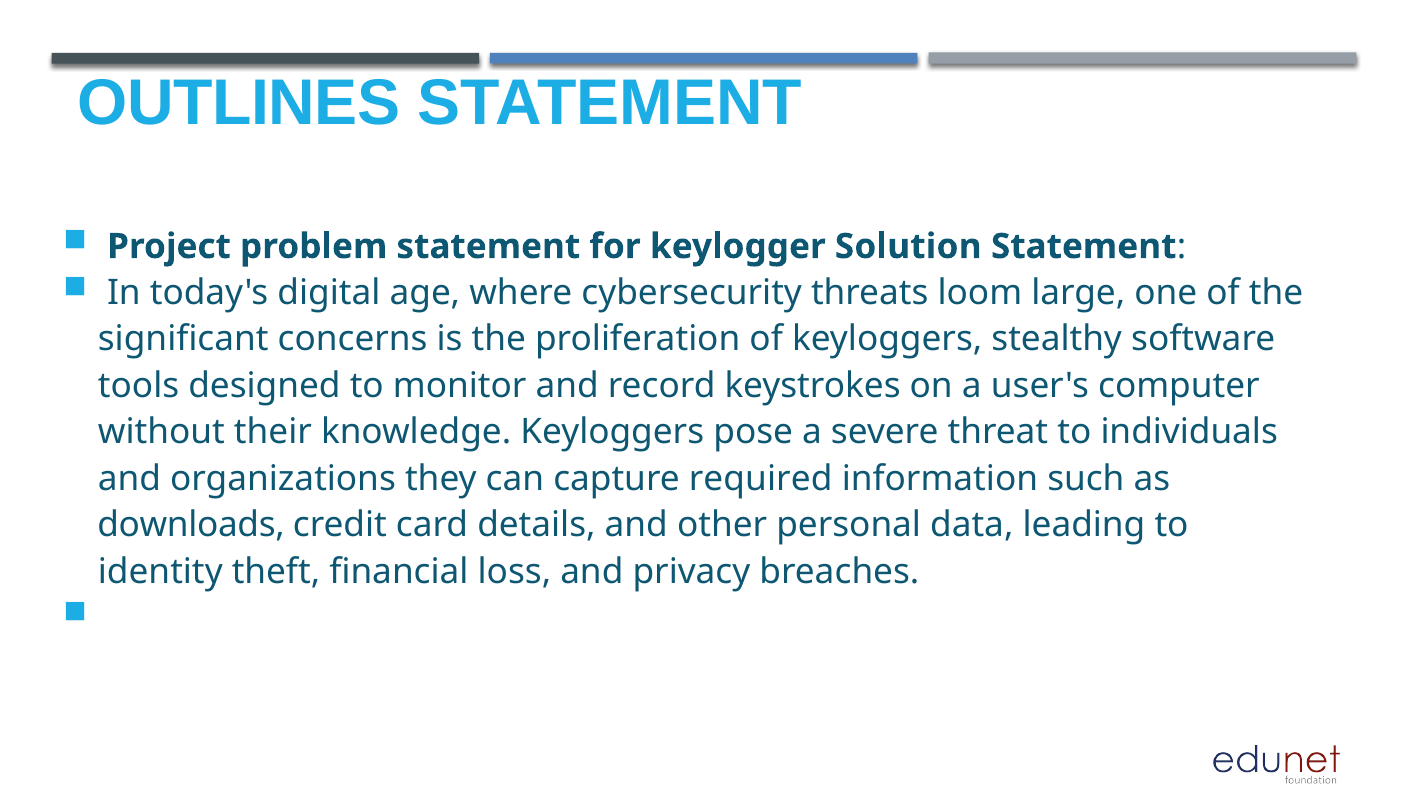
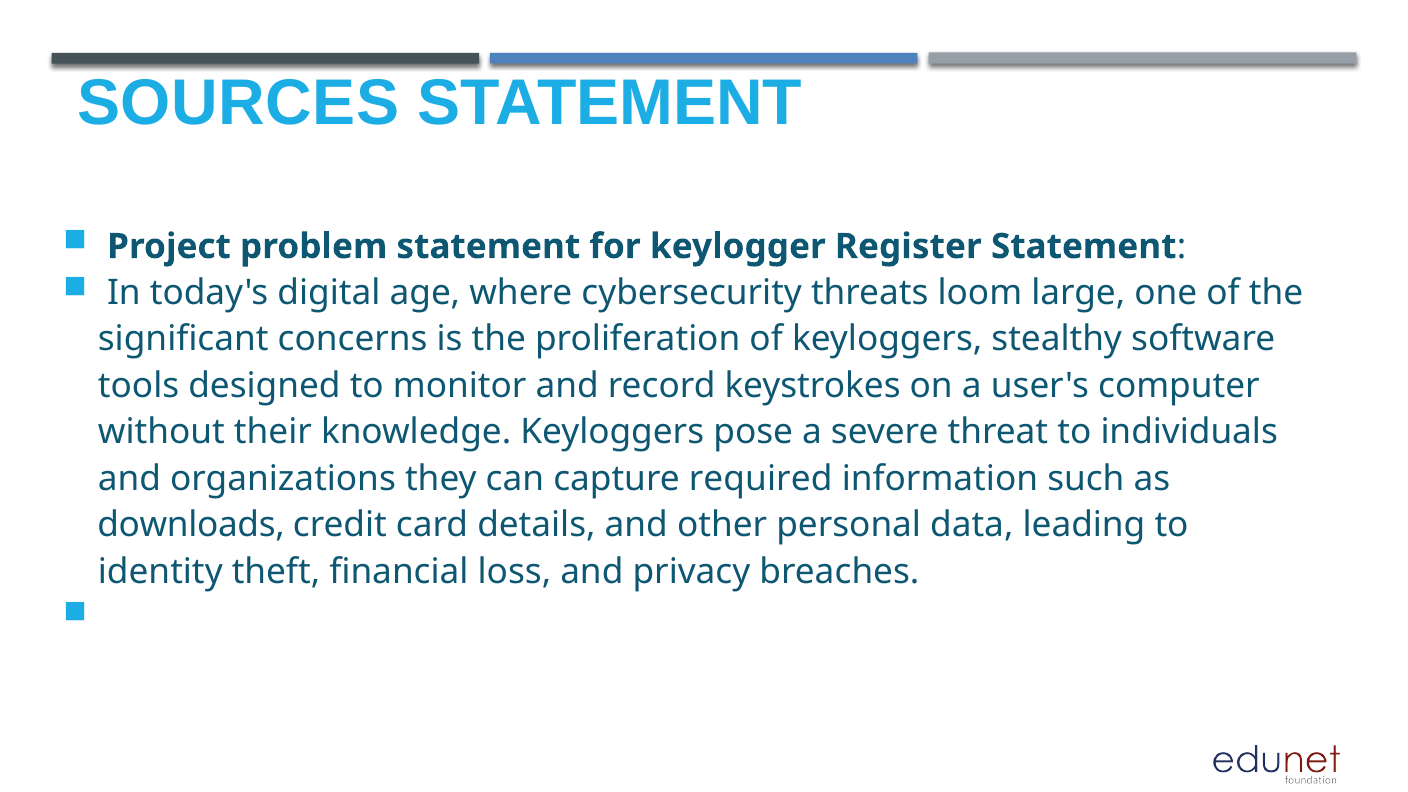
OUTLINES: OUTLINES -> SOURCES (238, 103)
Solution: Solution -> Register (908, 246)
